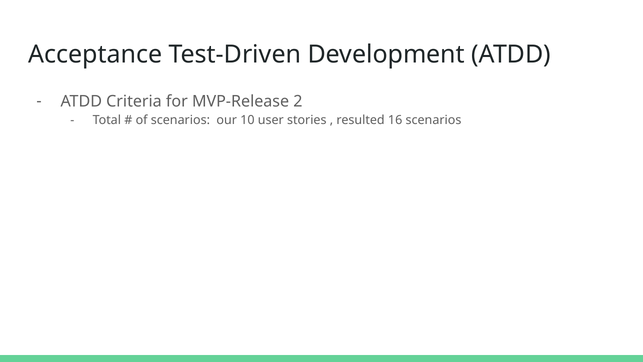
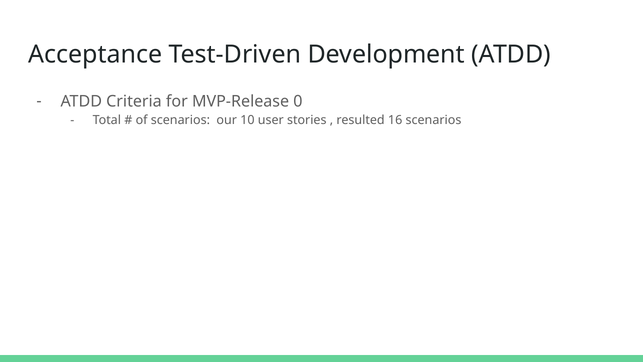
2: 2 -> 0 (298, 101)
